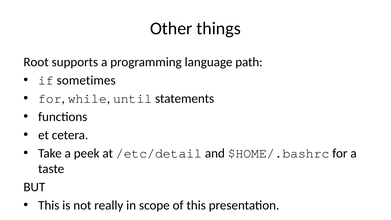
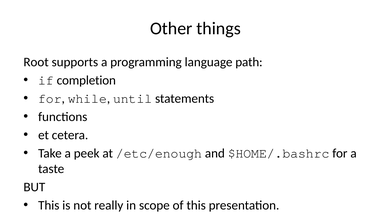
sometimes: sometimes -> completion (86, 80)
/etc/detail: /etc/detail -> /etc/enough (159, 153)
